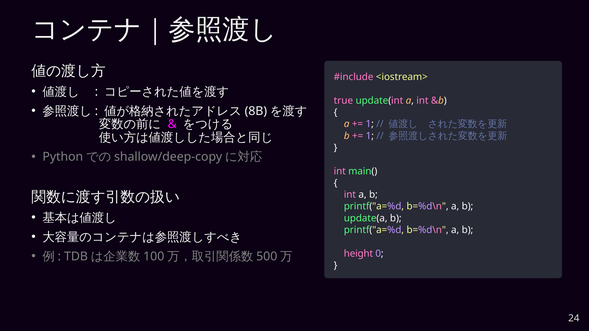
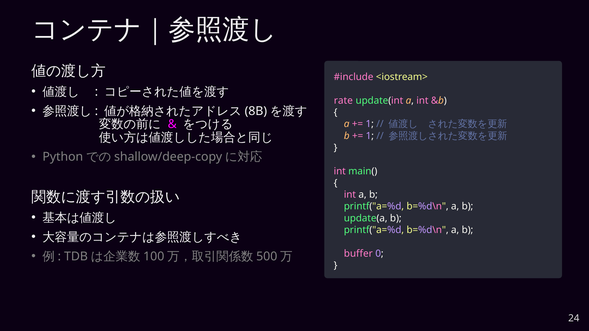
true: true -> rate (343, 101)
height: height -> buffer (358, 254)
